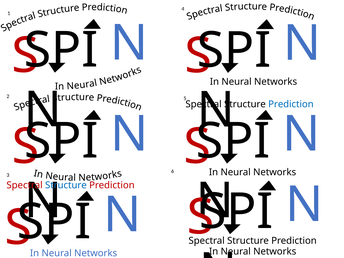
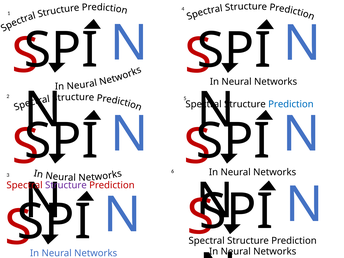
Structure colour: blue -> purple (66, 185)
